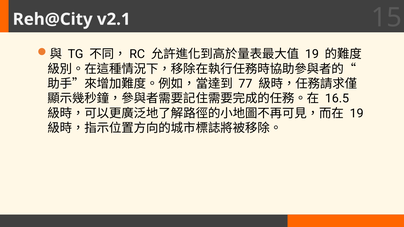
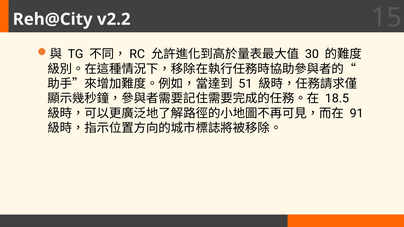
v2.1: v2.1 -> v2.2 (114, 19)
19: 19 -> 30 (312, 54)
77: 77 -> 51 (245, 84)
16.5: 16.5 -> 18.5 (337, 99)
19: 19 -> 91 (357, 113)
